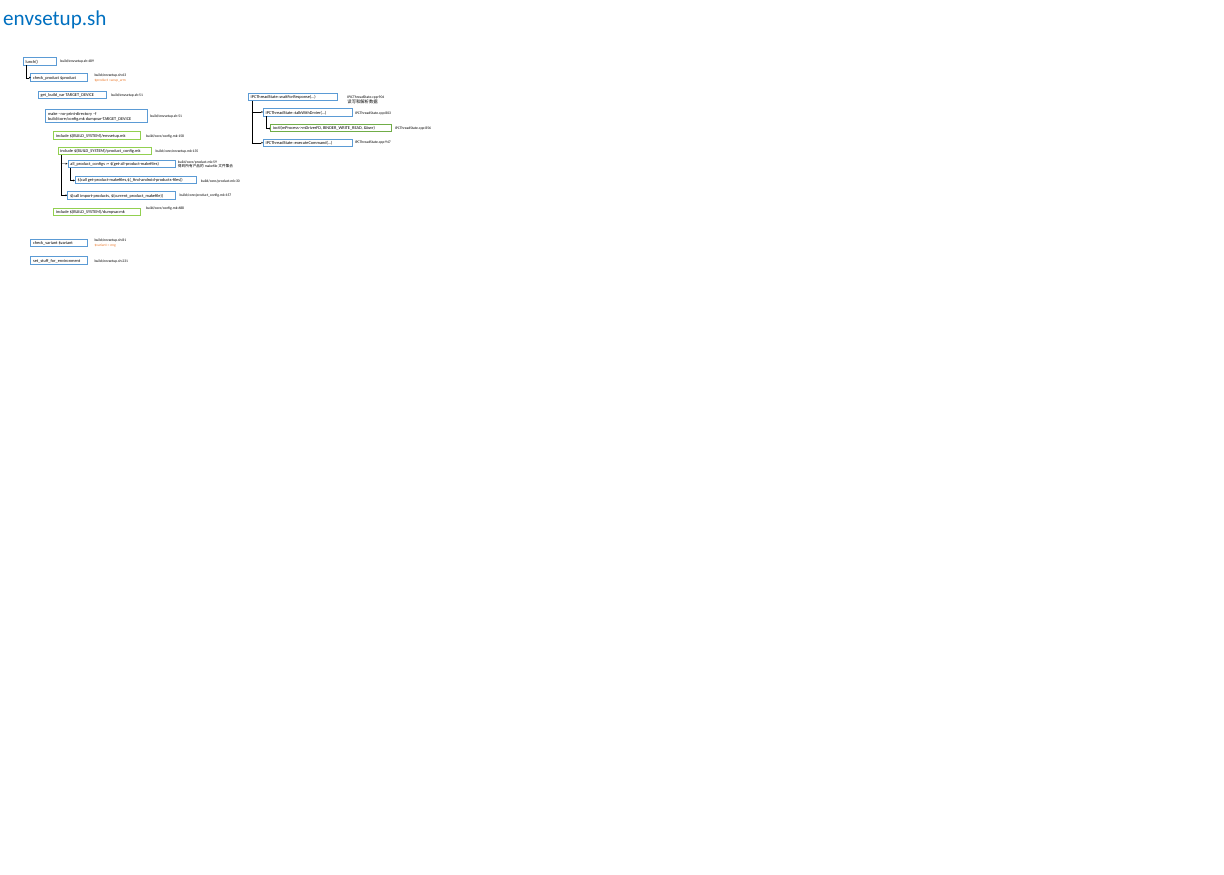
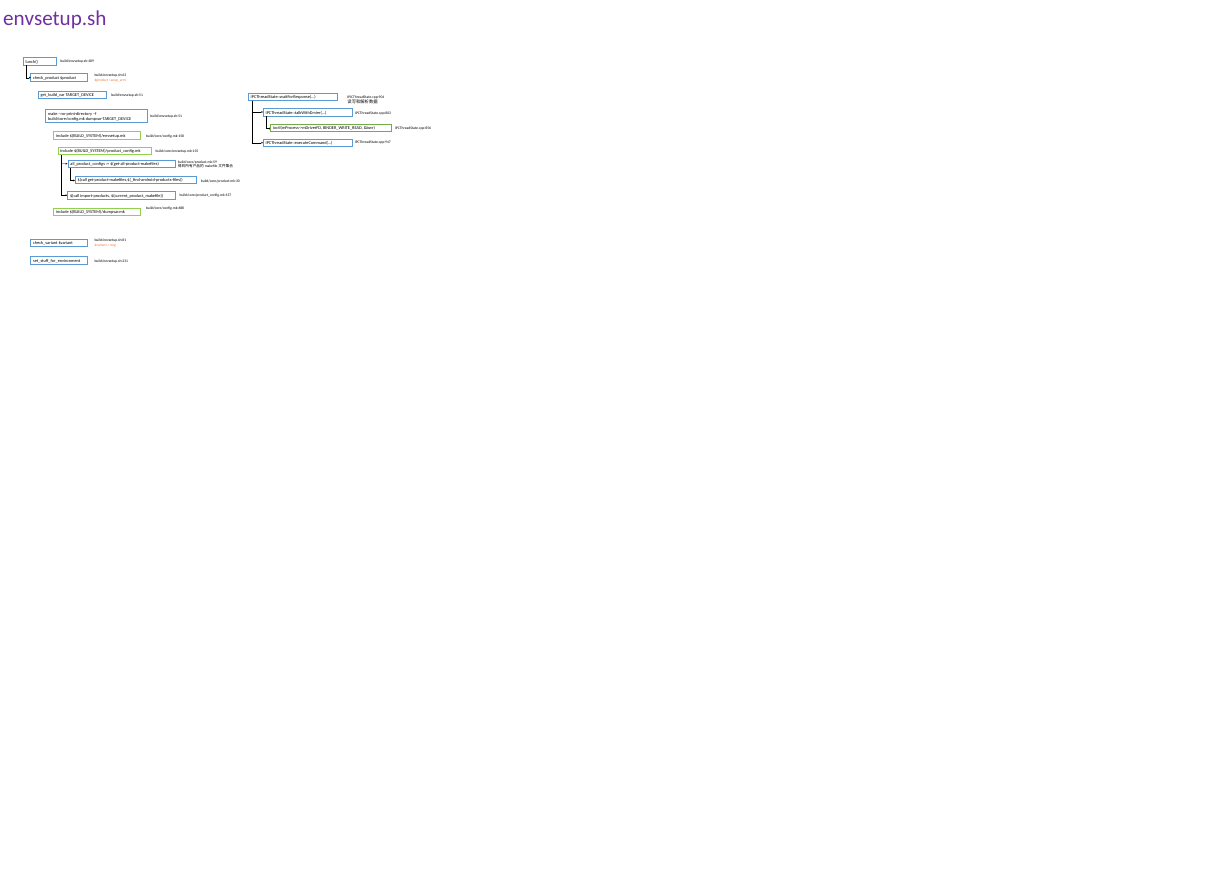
envsetup.sh colour: blue -> purple (55, 18)
